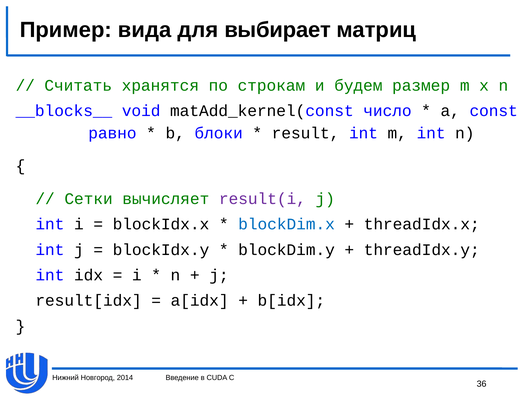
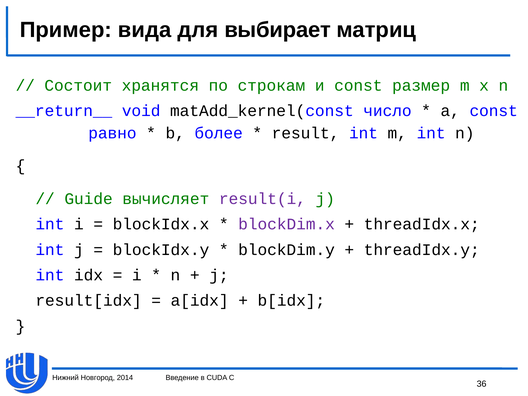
Считать: Считать -> Состоит (78, 85)
и будем: будем -> const (358, 85)
__blocks__: __blocks__ -> __return__ (64, 111)
блоки: блоки -> более (219, 133)
Сетки: Сетки -> Guide (89, 199)
blockDim.x colour: blue -> purple (287, 224)
